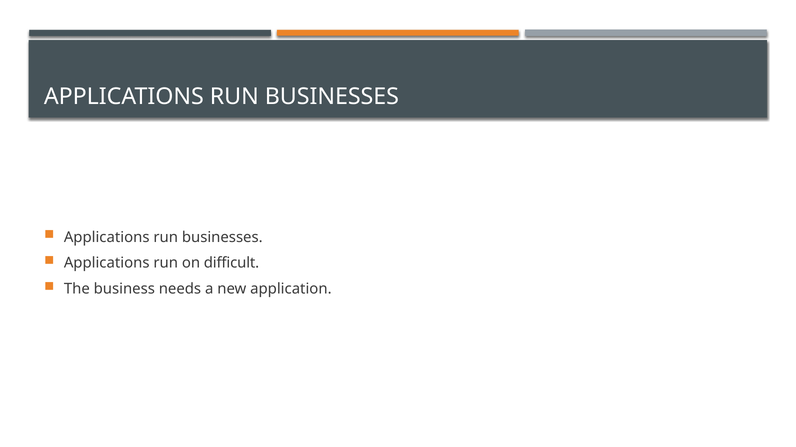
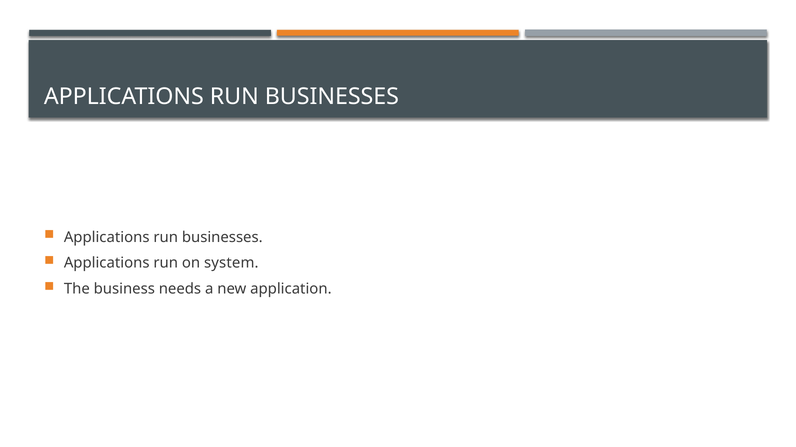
difficult: difficult -> system (231, 263)
